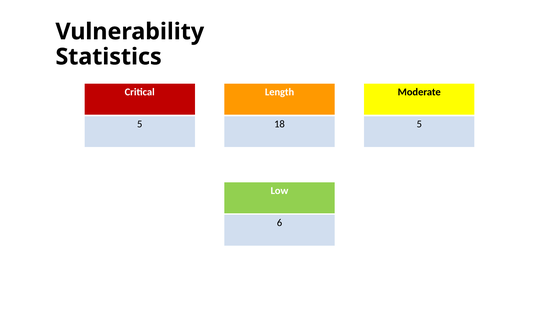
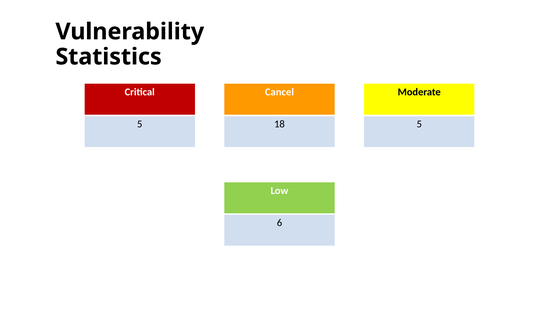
Length: Length -> Cancel (279, 92)
